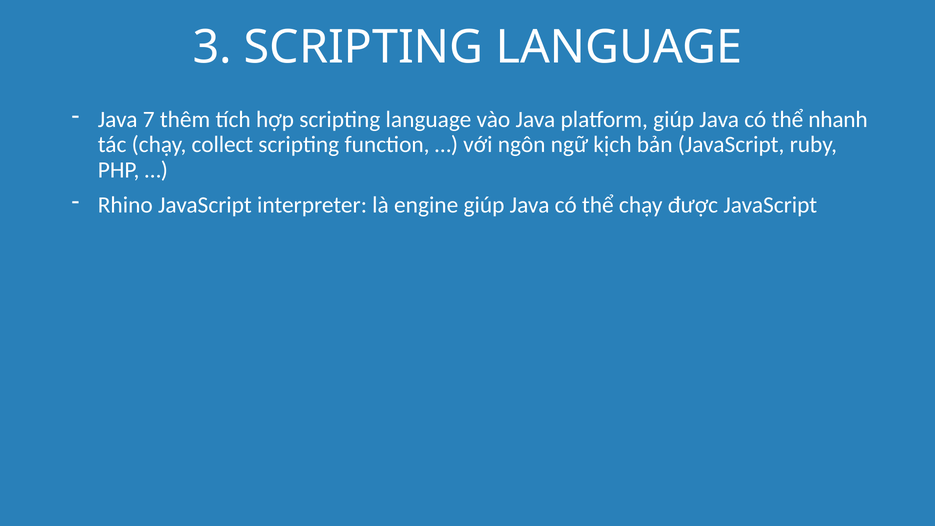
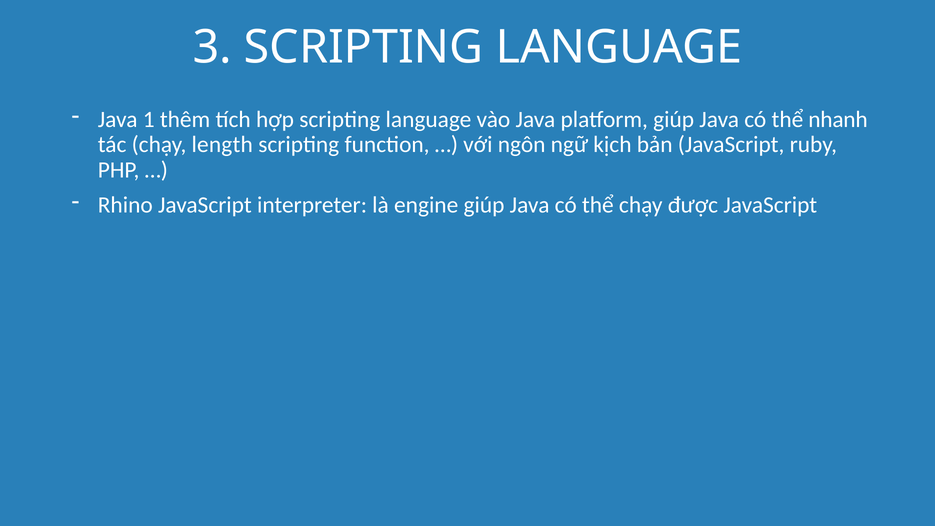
7: 7 -> 1 (149, 120)
collect: collect -> length (222, 145)
